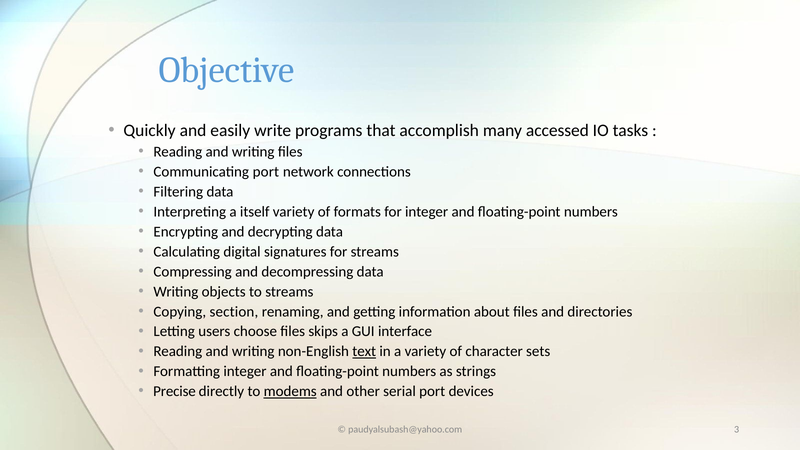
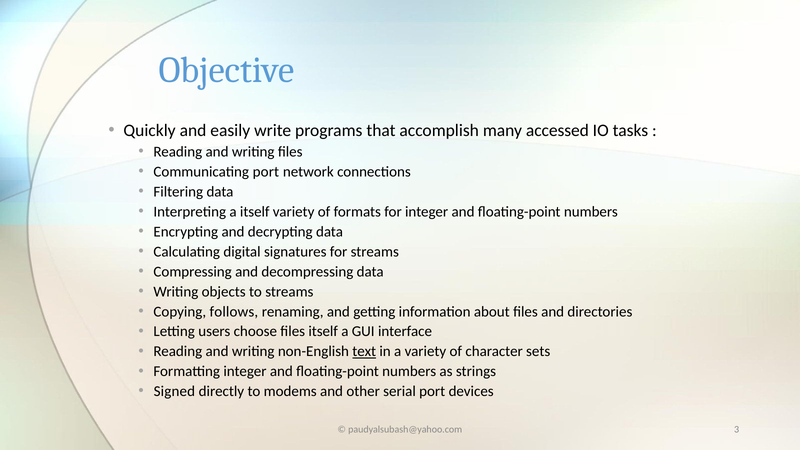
section: section -> follows (234, 312)
files skips: skips -> itself (323, 332)
Precise: Precise -> Signed (174, 391)
modems underline: present -> none (290, 391)
